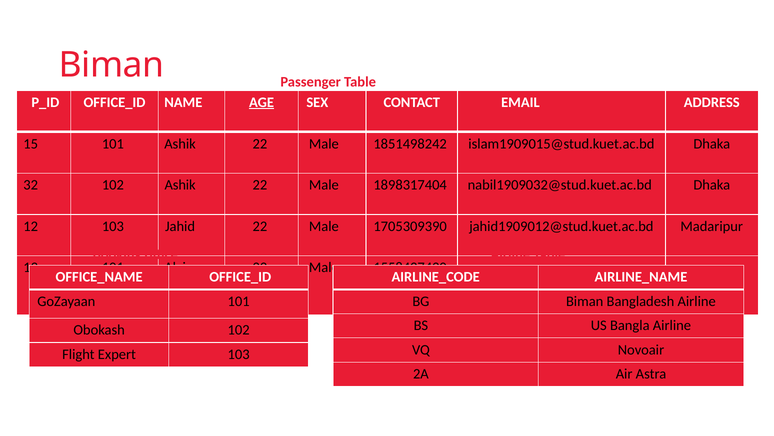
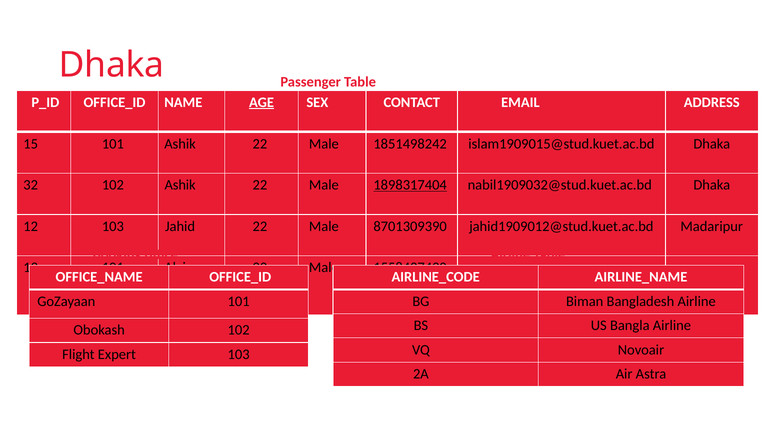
Biman: Biman -> Dhaka (112, 65)
1898317404 underline: none -> present (410, 185)
1705309390: 1705309390 -> 8701309390 (410, 226)
